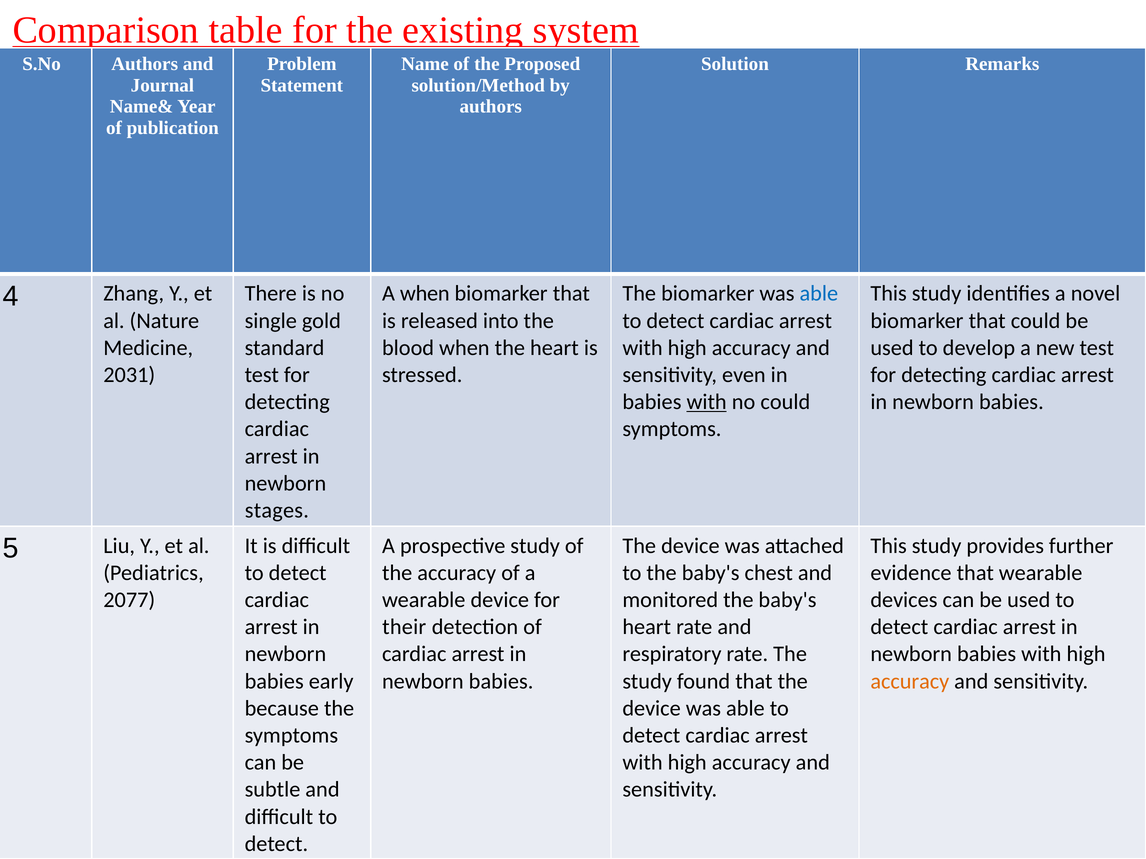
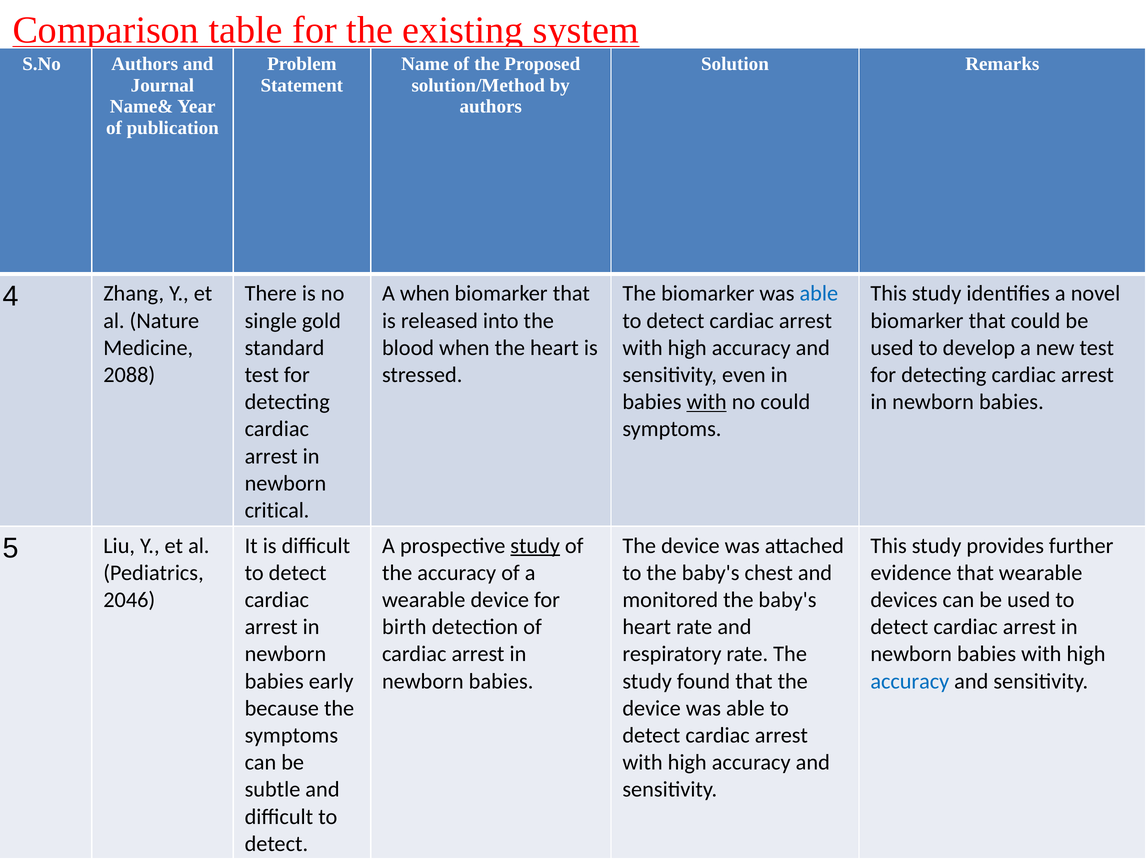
2031: 2031 -> 2088 (129, 375)
stages: stages -> critical (277, 511)
study underline: none -> present (535, 546)
2077: 2077 -> 2046 (129, 600)
their: their -> birth (404, 627)
accuracy colour: orange -> blue (910, 682)
